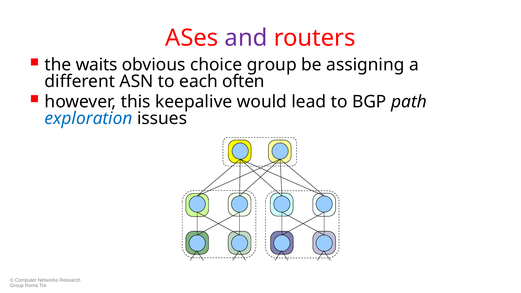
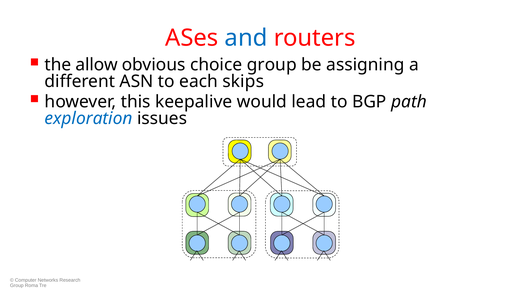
and colour: purple -> blue (246, 38)
waits: waits -> allow (97, 65)
often: often -> skips (243, 82)
